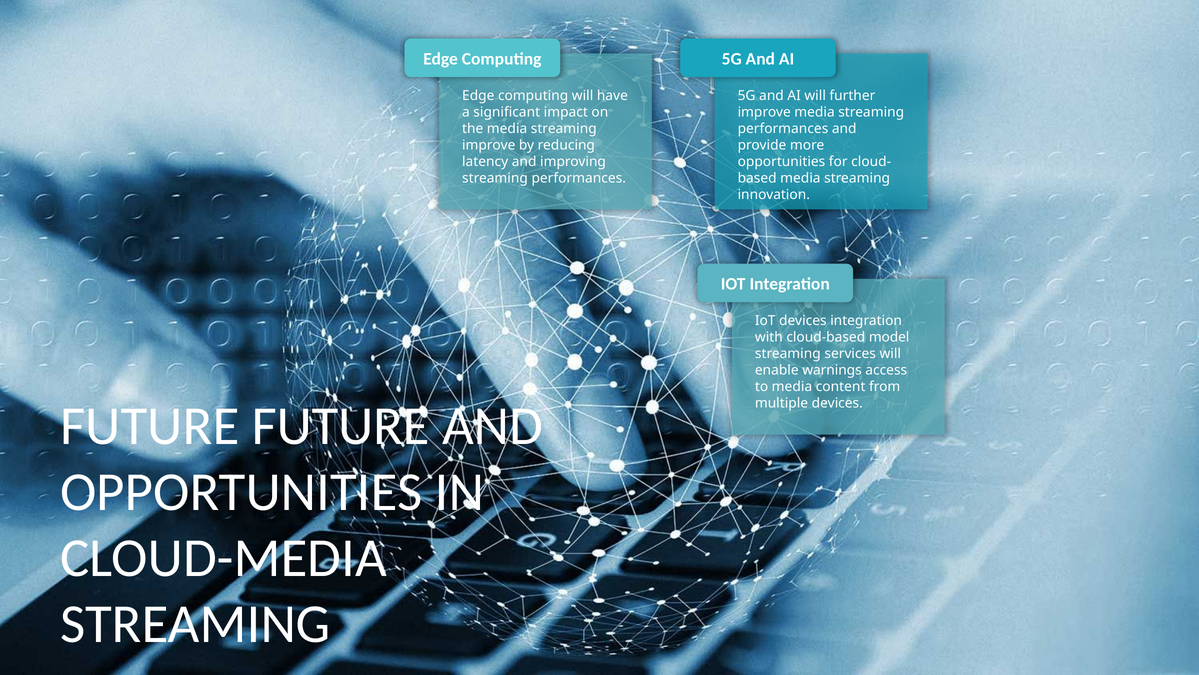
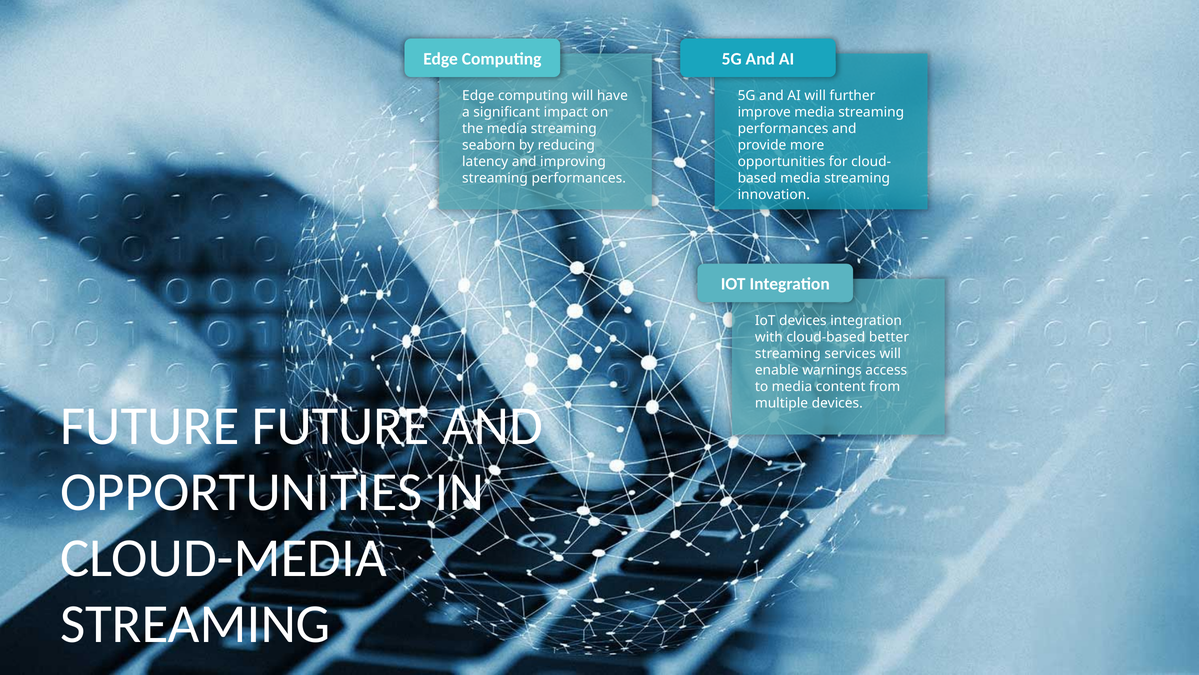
improve: improve -> seaborn (489, 145)
model: model -> better (889, 337)
